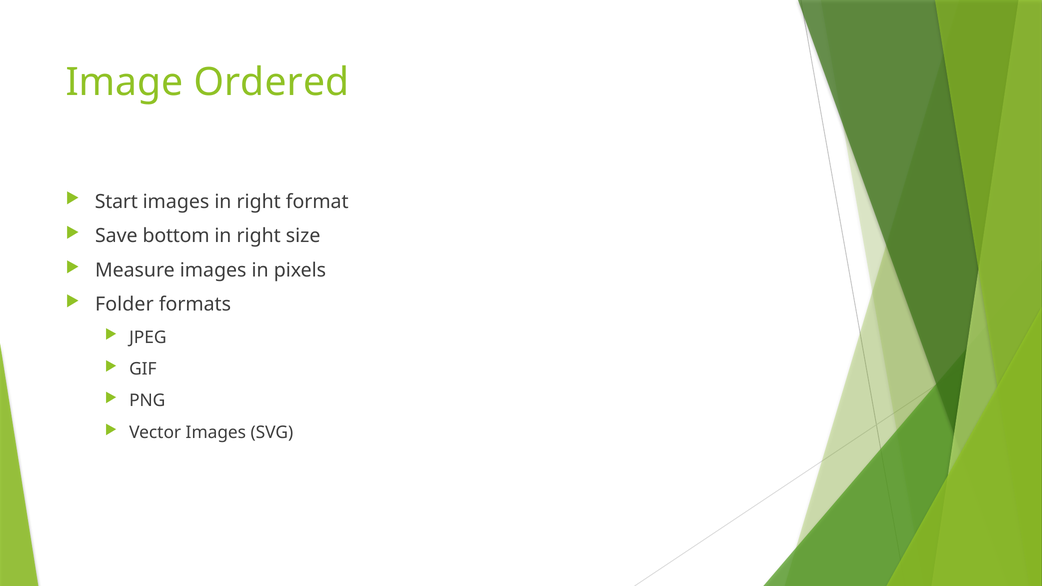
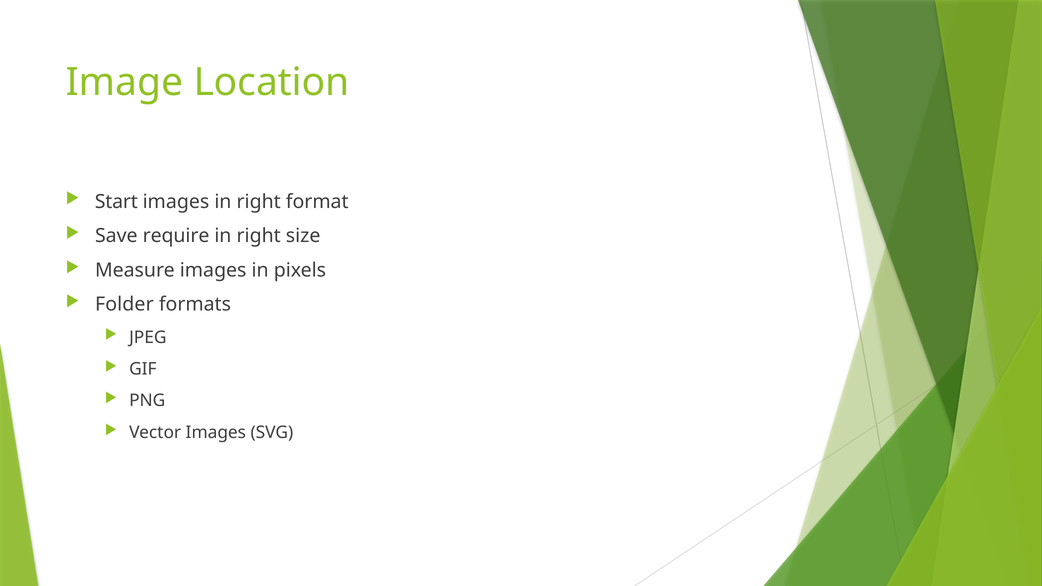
Ordered: Ordered -> Location (272, 82)
bottom: bottom -> require (176, 236)
